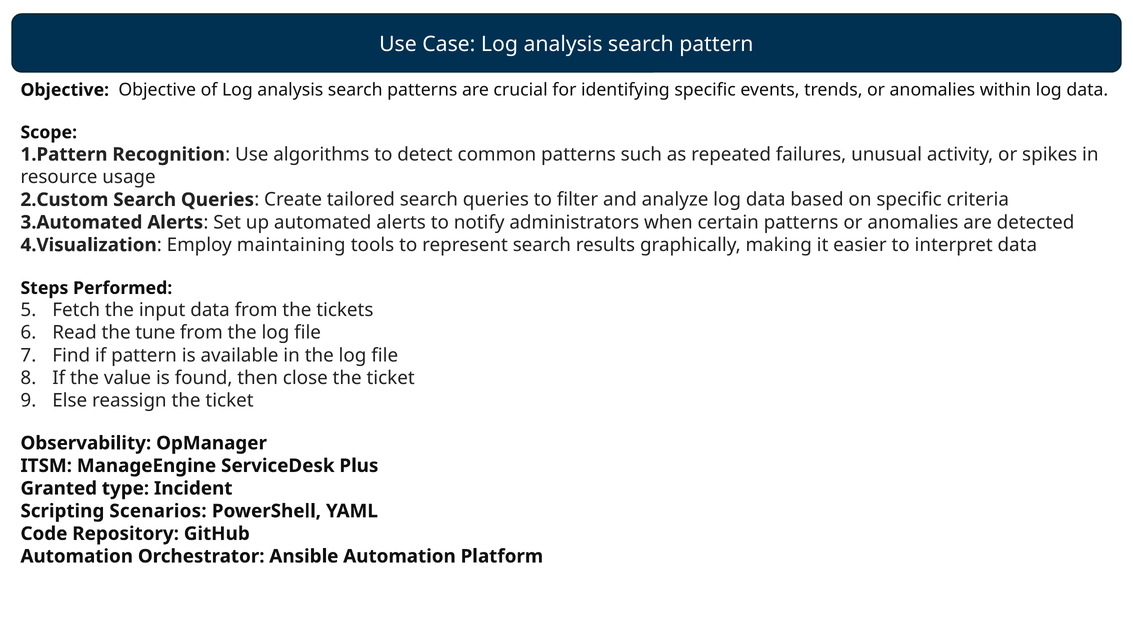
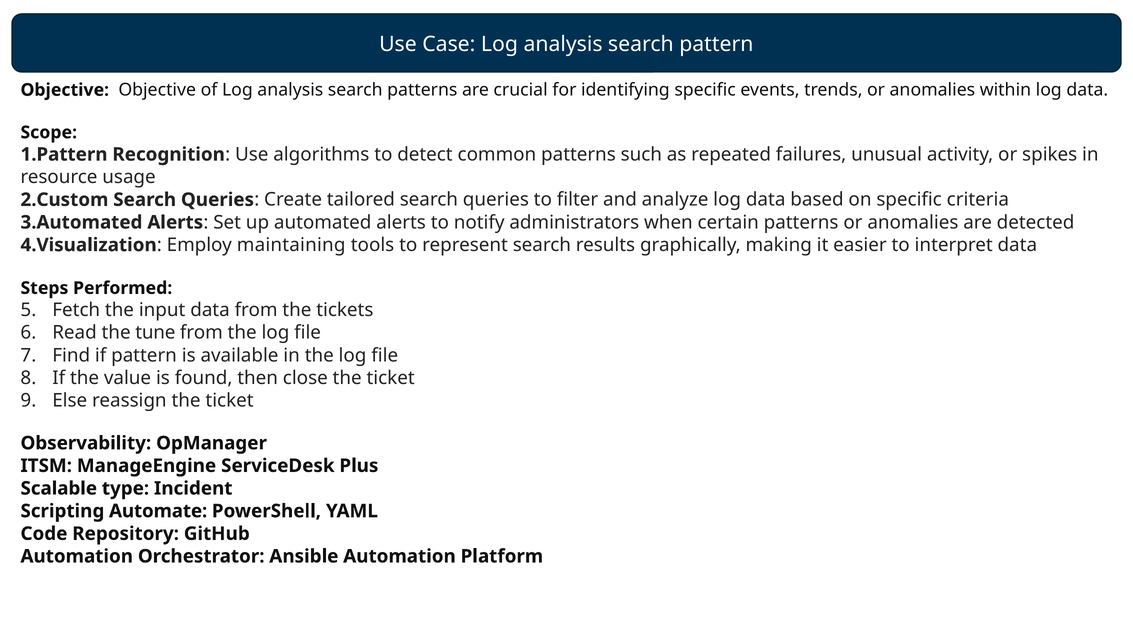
Granted: Granted -> Scalable (59, 489)
Scenarios: Scenarios -> Automate (158, 511)
